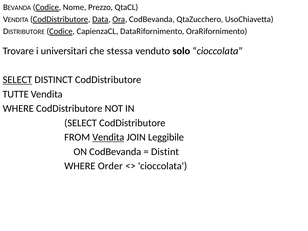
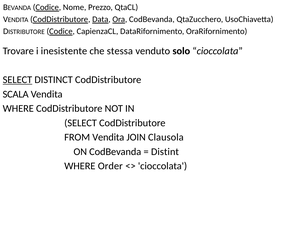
universitari: universitari -> inesistente (64, 51)
TUTTE: TUTTE -> SCALA (16, 94)
Vendita underline: present -> none (108, 137)
Leggibile: Leggibile -> Clausola (166, 137)
